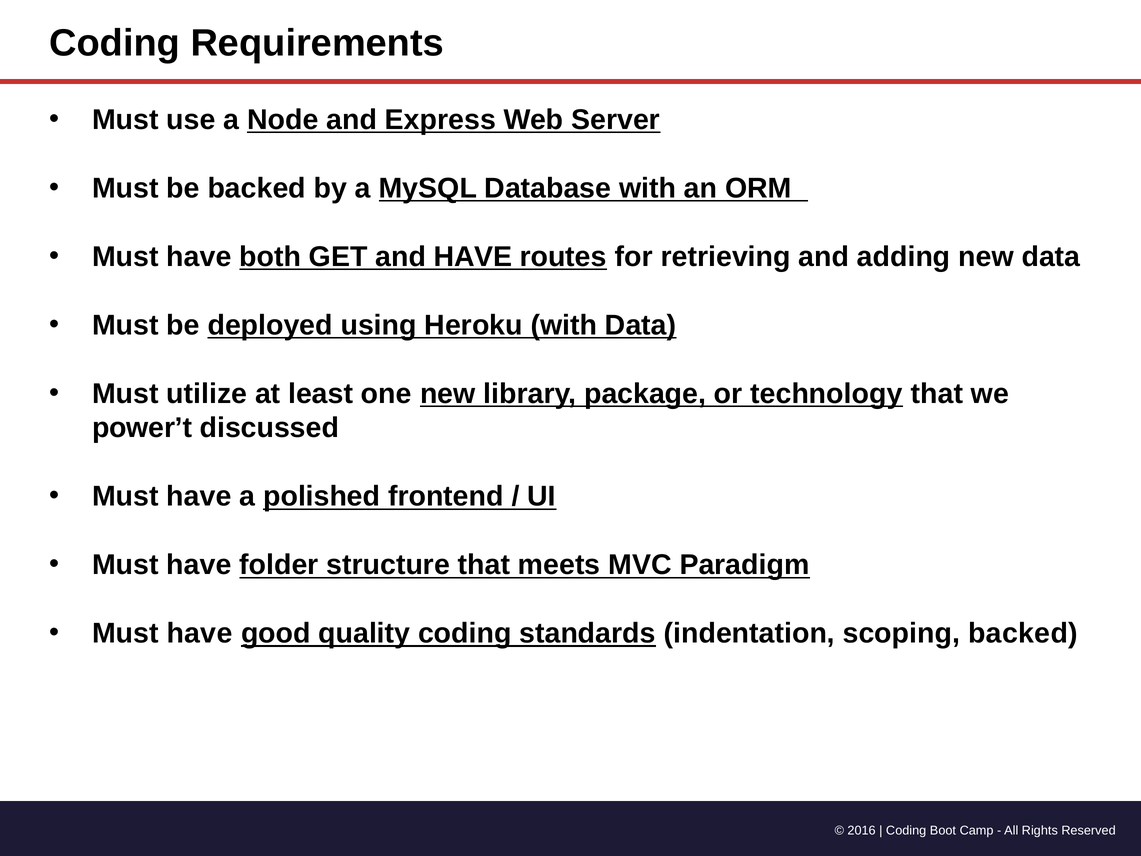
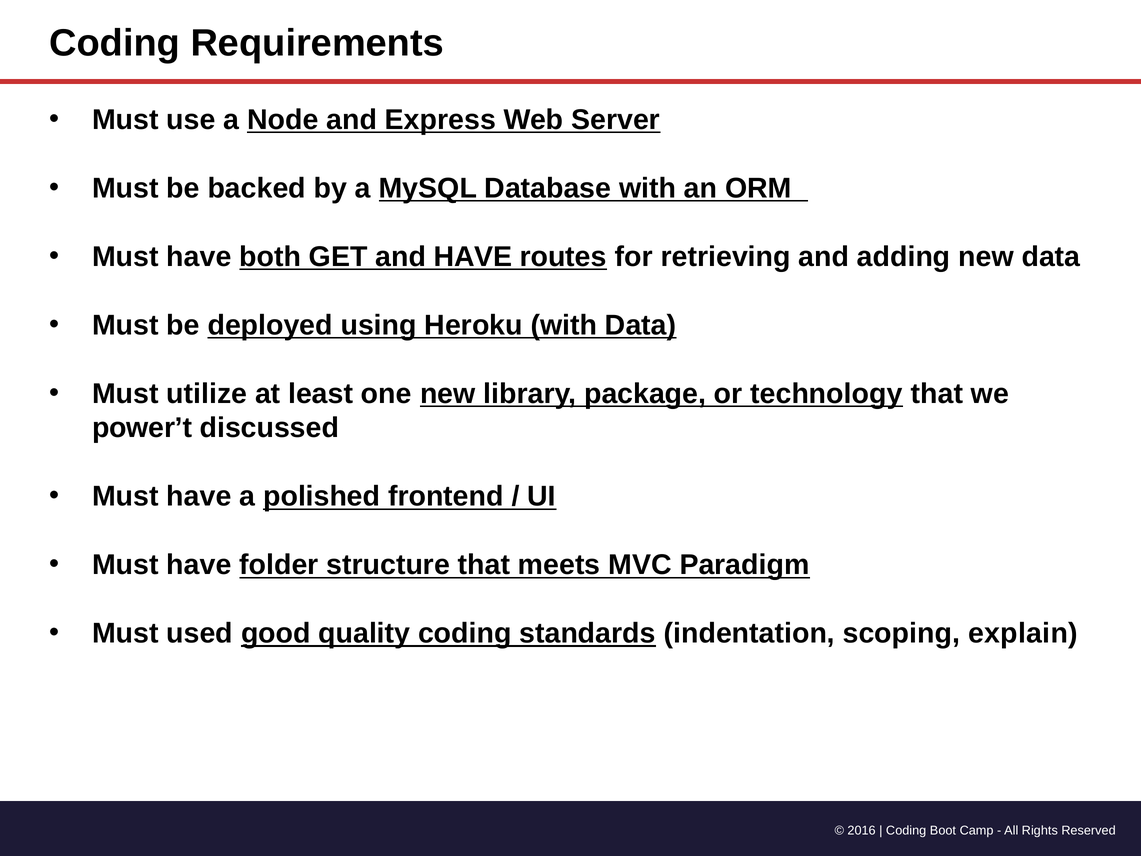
have: have -> used (200, 633)
scoping backed: backed -> explain (1023, 633)
